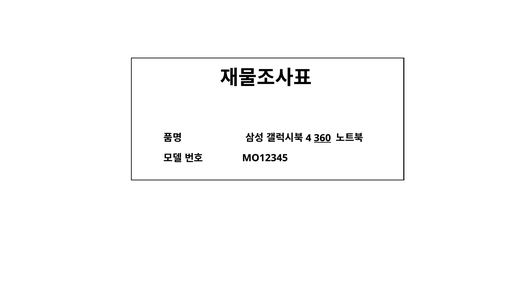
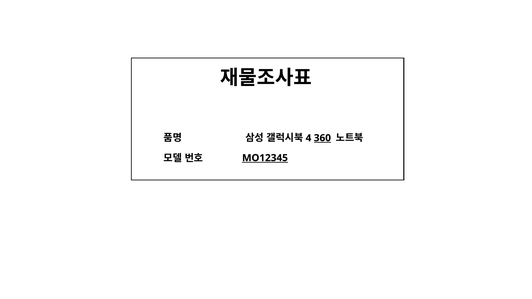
MO12345 underline: none -> present (265, 158)
